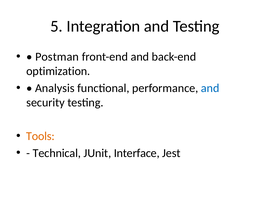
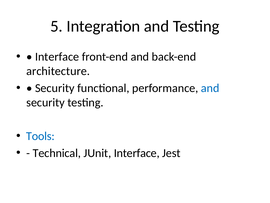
Postman: Postman -> Interface (57, 57)
optimization: optimization -> architecture (58, 71)
Analysis: Analysis -> Security (55, 88)
Tools colour: orange -> blue (40, 136)
